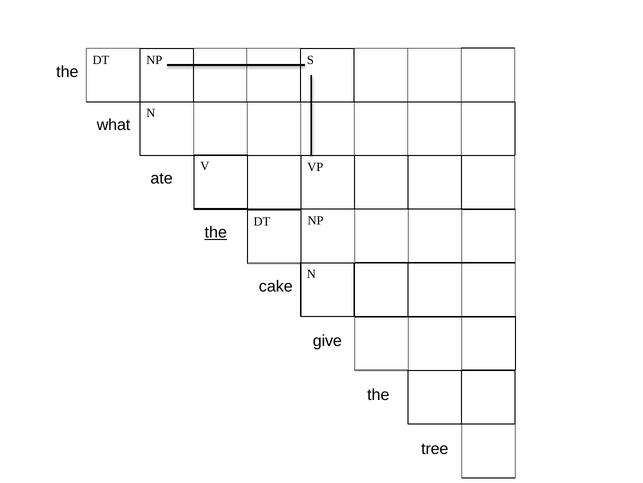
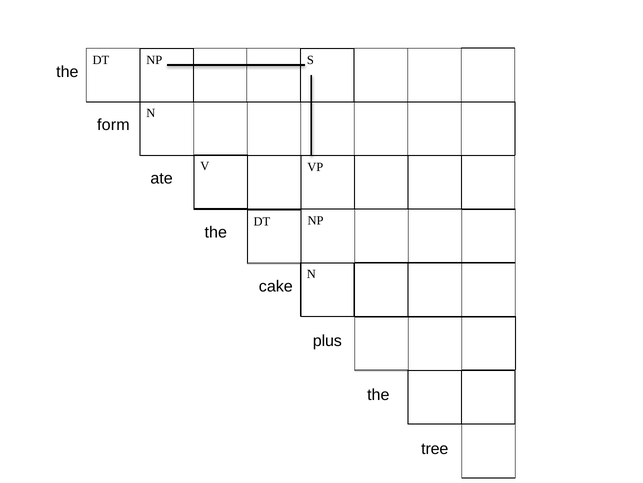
what: what -> form (113, 125)
the underline: present -> none (216, 232)
give: give -> plus (327, 340)
